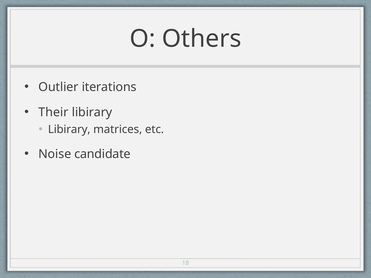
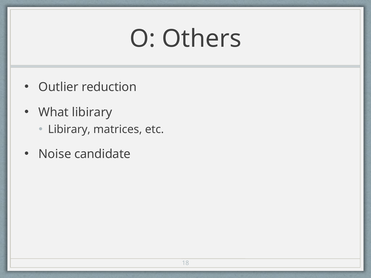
iterations: iterations -> reduction (109, 87)
Their: Their -> What (54, 112)
